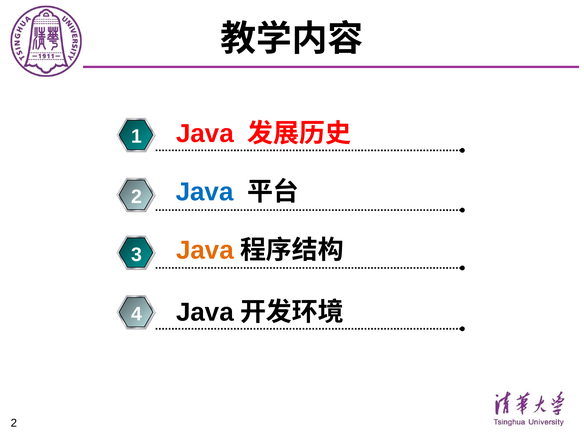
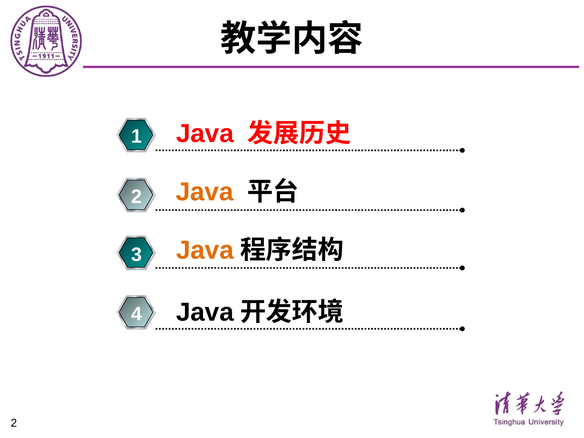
Java colour: blue -> orange (205, 192)
